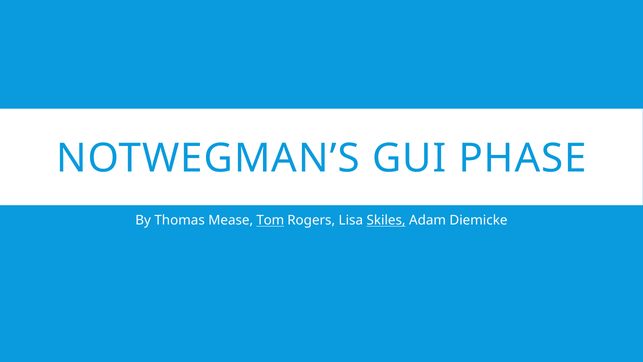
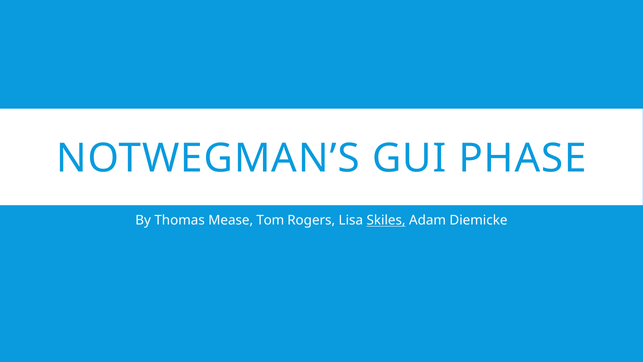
Tom underline: present -> none (270, 220)
